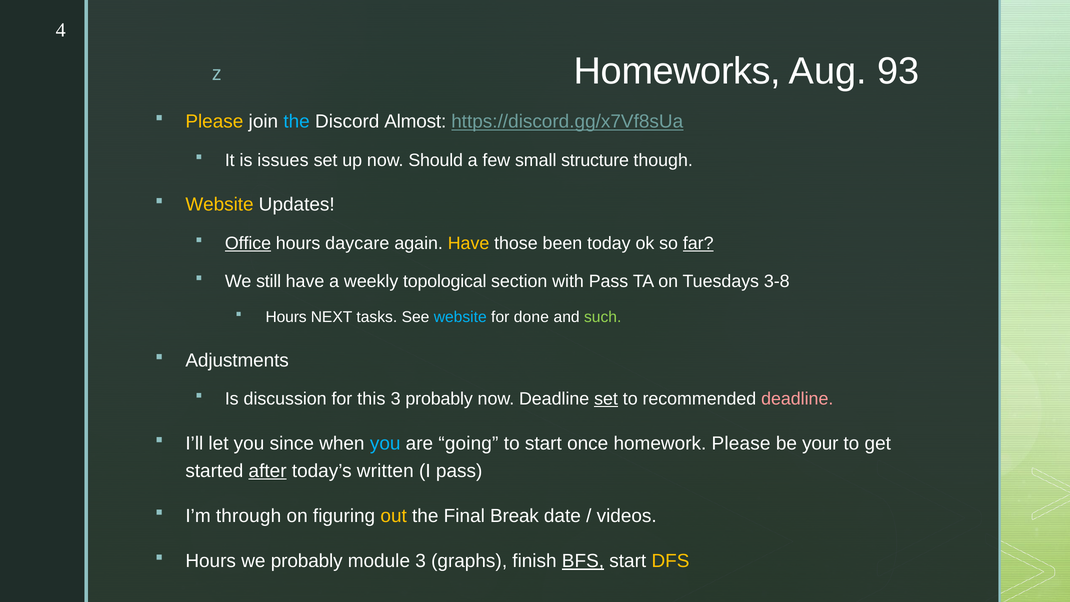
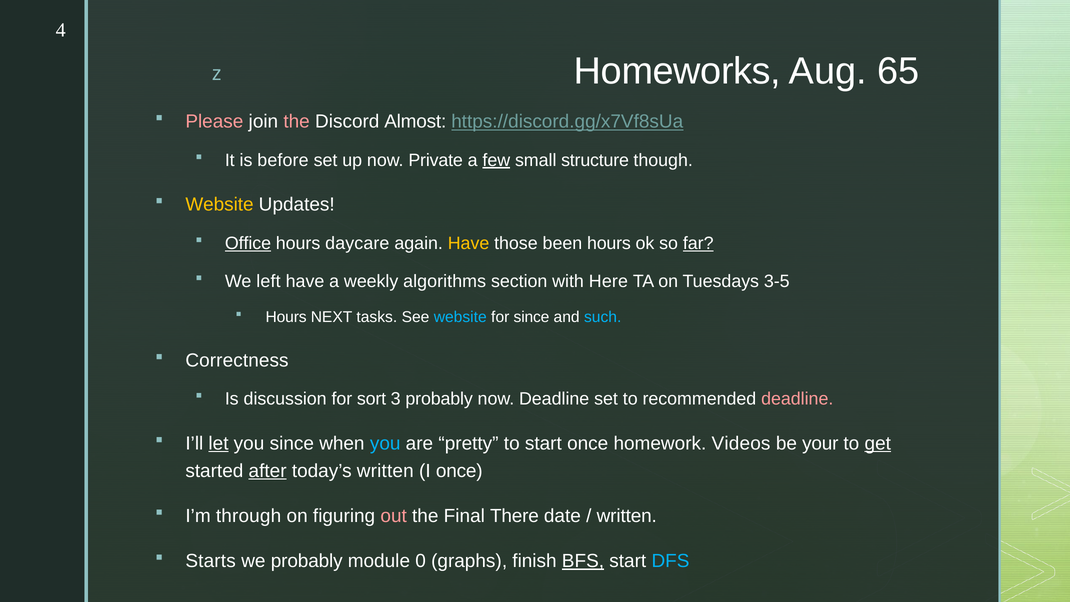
93: 93 -> 65 (898, 71)
Please colour: yellow -> pink (214, 122)
the colour: light blue -> pink (297, 122)
issues: issues -> before (283, 160)
Should: Should -> Private (436, 160)
few underline: none -> present (496, 160)
been today: today -> hours (609, 243)
still: still -> left (268, 281)
topological: topological -> algorithms (445, 281)
with Pass: Pass -> Here (608, 281)
3-8: 3-8 -> 3-5 (777, 281)
for done: done -> since (532, 317)
such colour: light green -> light blue (603, 317)
Adjustments: Adjustments -> Correctness (237, 360)
this: this -> sort (372, 399)
set underline: present -> none (606, 399)
let underline: none -> present (219, 443)
going: going -> pretty (468, 443)
homework Please: Please -> Videos (741, 443)
get underline: none -> present (878, 443)
I pass: pass -> once (459, 471)
out colour: yellow -> pink (394, 516)
Break: Break -> There (514, 516)
videos: videos -> written (627, 516)
Hours: Hours -> Starts (211, 561)
module 3: 3 -> 0 (421, 561)
DFS colour: yellow -> light blue (670, 561)
